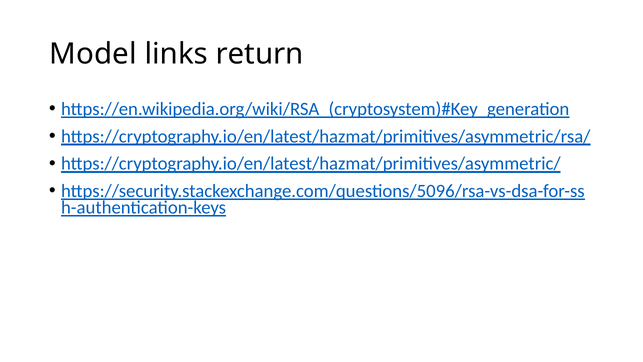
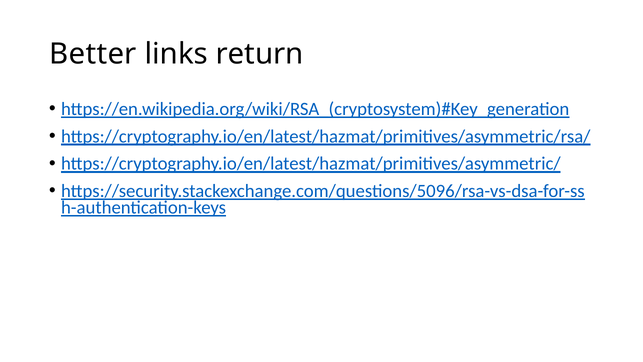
Model: Model -> Better (93, 54)
